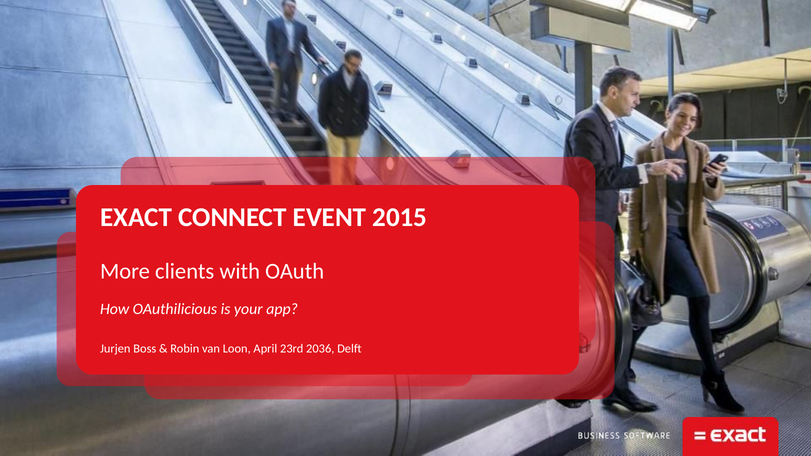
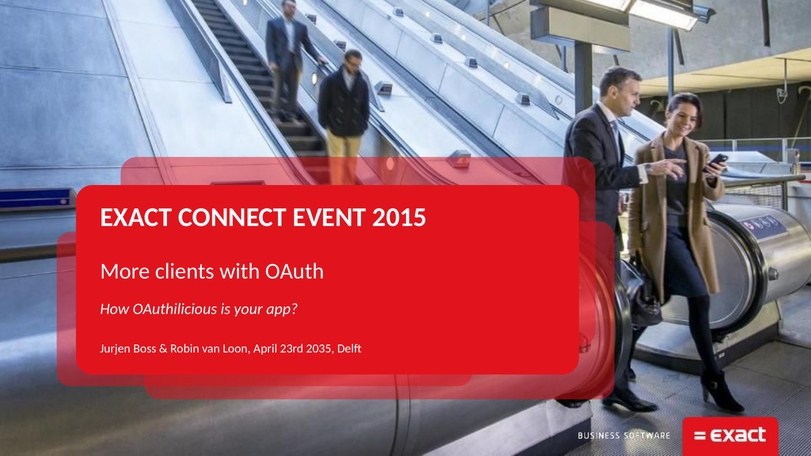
2036: 2036 -> 2035 (320, 349)
